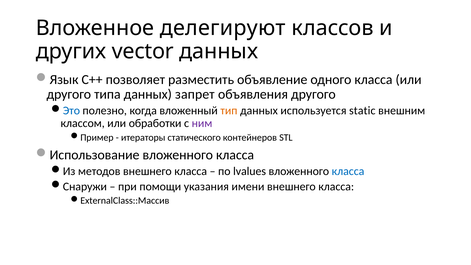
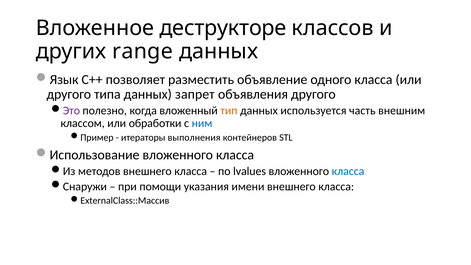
делегируют: делегируют -> деструкторе (223, 28)
vector: vector -> range (143, 51)
Это colour: blue -> purple (71, 111)
static: static -> часть (362, 111)
ним colour: purple -> blue (202, 123)
статического: статического -> выполнения (194, 137)
